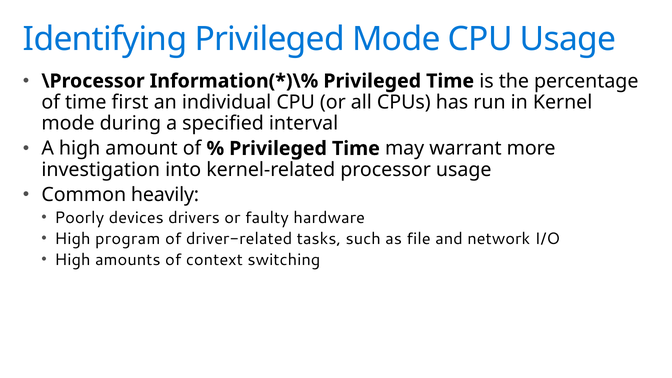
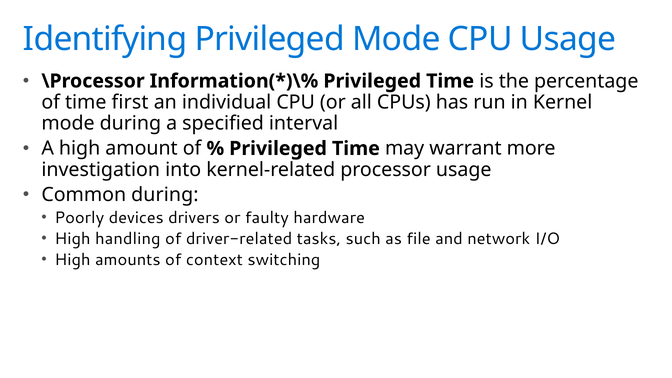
Common heavily: heavily -> during (165, 195)
program: program -> handling (128, 239)
